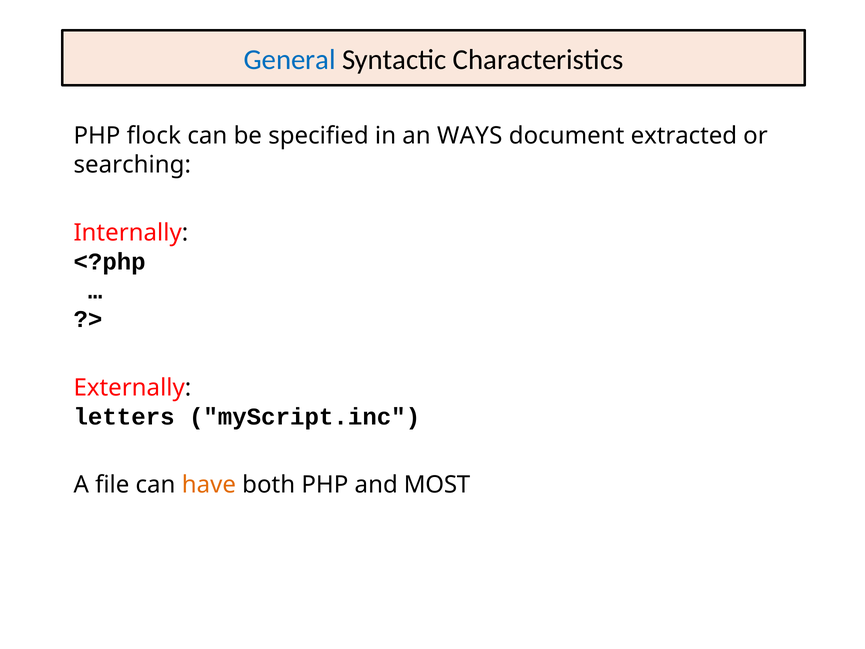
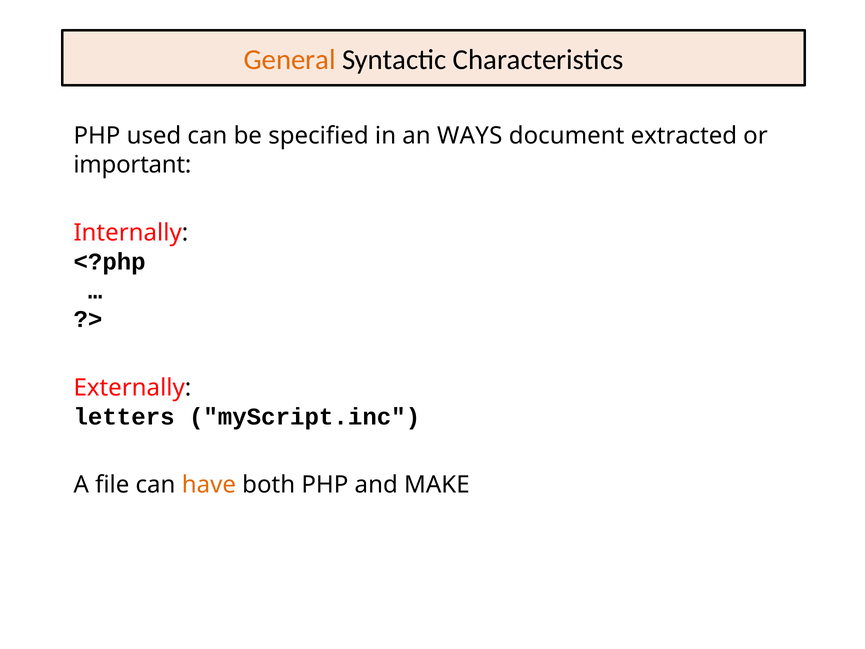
General colour: blue -> orange (290, 60)
flock: flock -> used (154, 136)
searching: searching -> important (132, 165)
MOST: MOST -> MAKE (437, 485)
